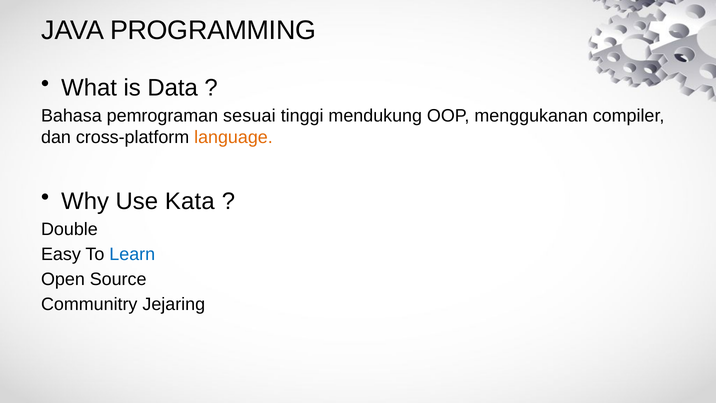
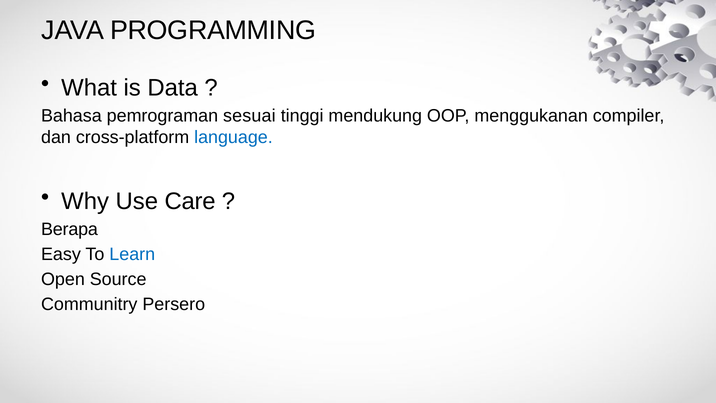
language colour: orange -> blue (233, 137)
Kata: Kata -> Care (190, 201)
Double: Double -> Berapa (70, 229)
Jejaring: Jejaring -> Persero (174, 304)
